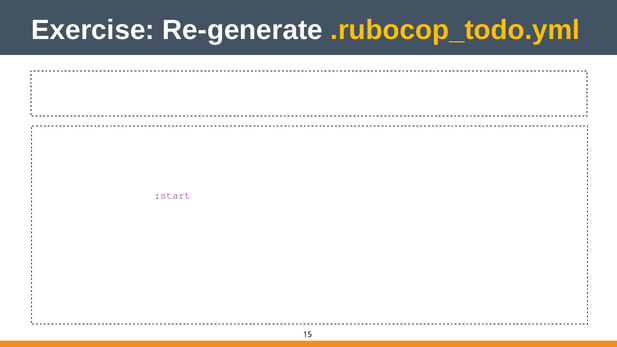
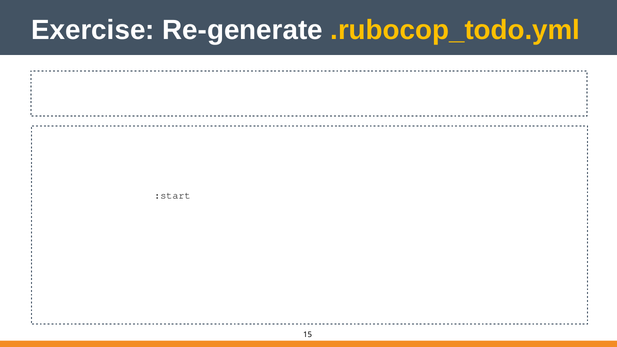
:start colour: purple -> black (172, 195)
